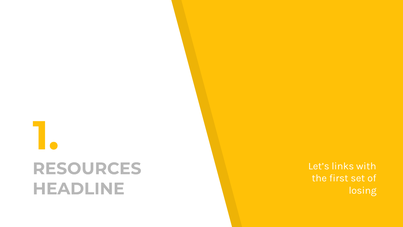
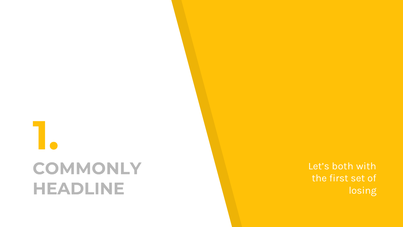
links: links -> both (343, 166)
RESOURCES: RESOURCES -> COMMONLY (87, 168)
